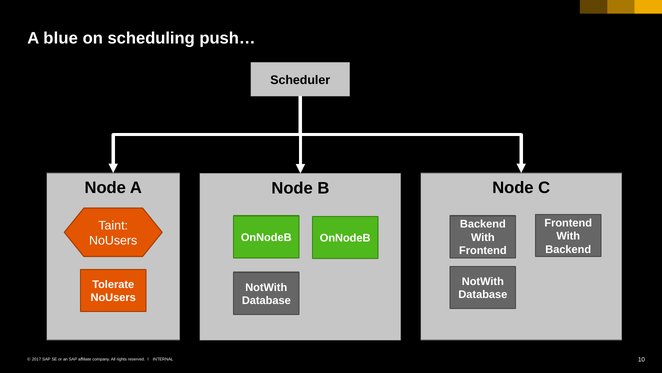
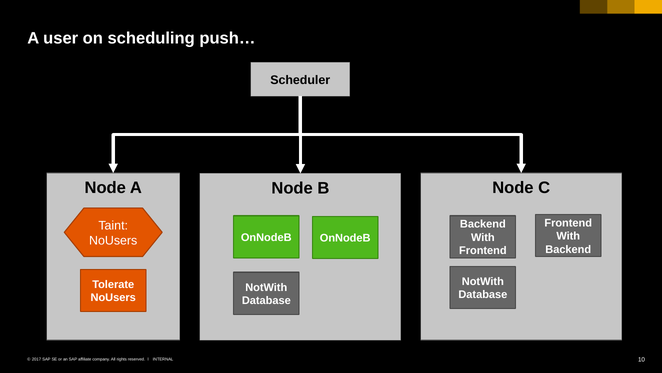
blue: blue -> user (61, 38)
